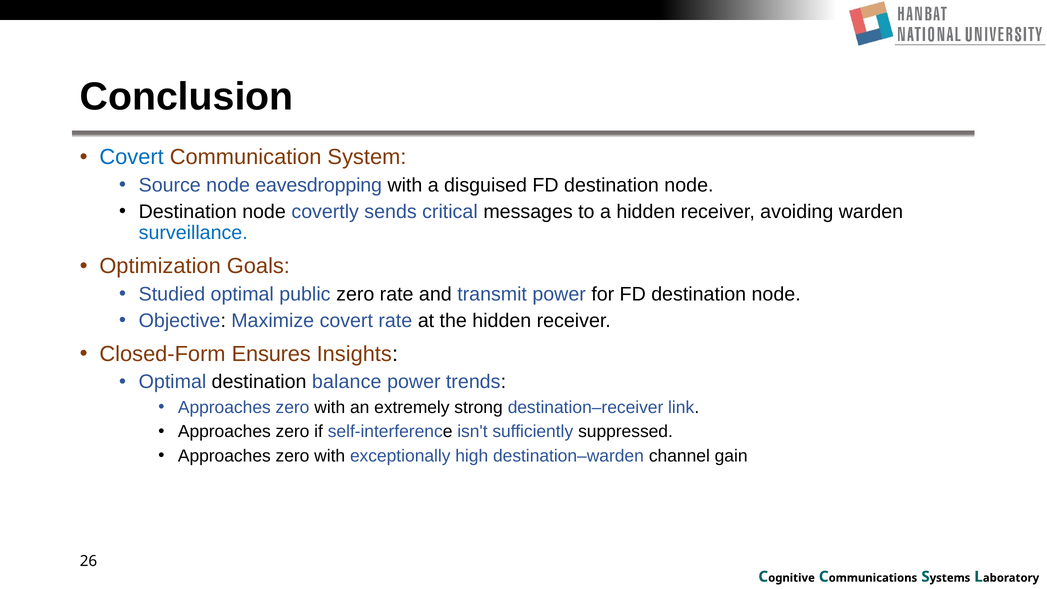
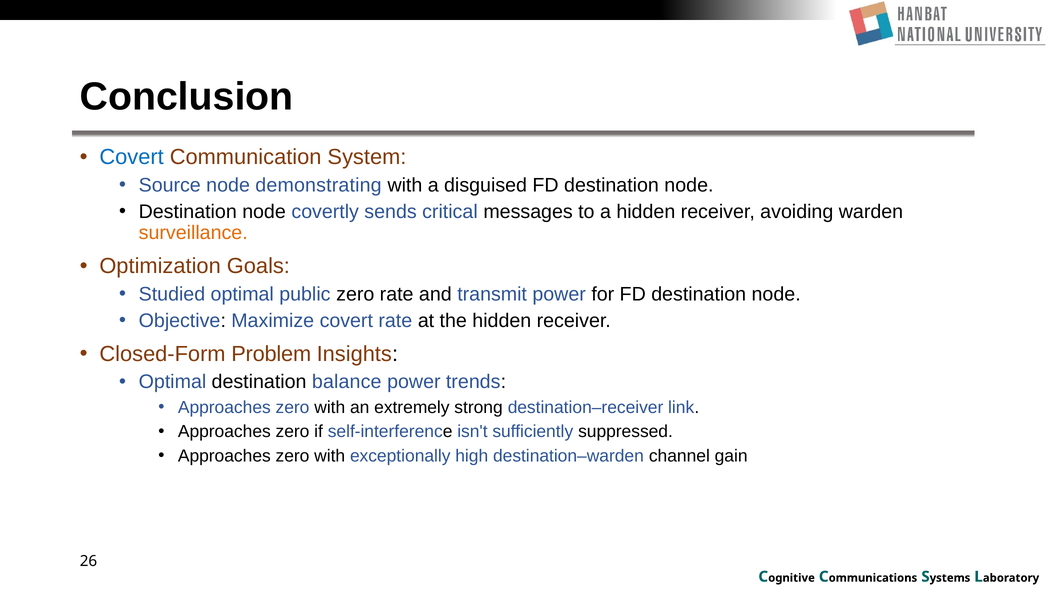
eavesdropping: eavesdropping -> demonstrating (319, 185)
surveillance colour: blue -> orange (193, 233)
Ensures: Ensures -> Problem (271, 354)
